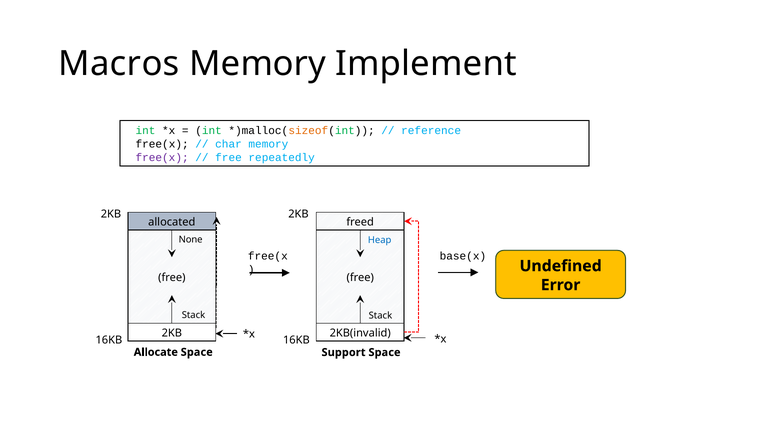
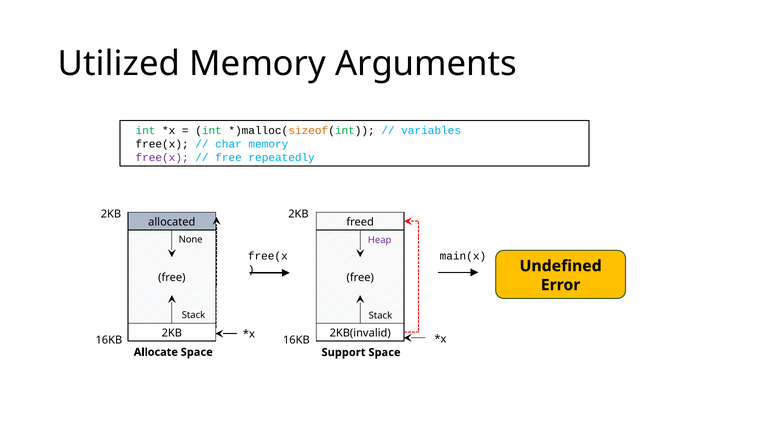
Macros: Macros -> Utilized (119, 64)
Implement: Implement -> Arguments (426, 64)
reference: reference -> variables (431, 131)
Heap colour: blue -> purple (380, 240)
base(x: base(x -> main(x (463, 256)
